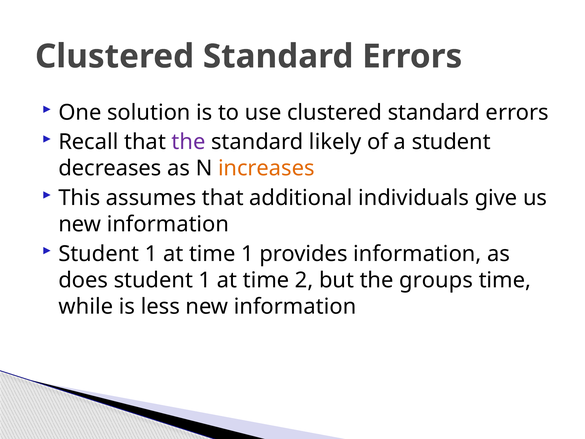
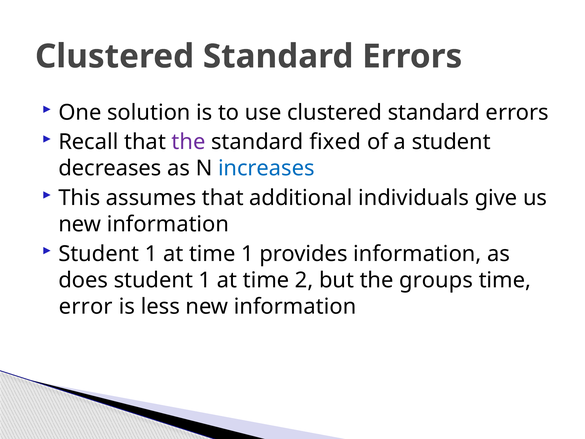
likely: likely -> fixed (335, 142)
increases colour: orange -> blue (266, 168)
while: while -> error (86, 307)
